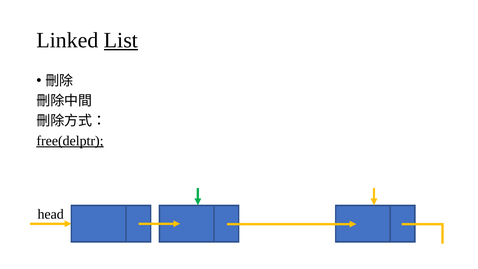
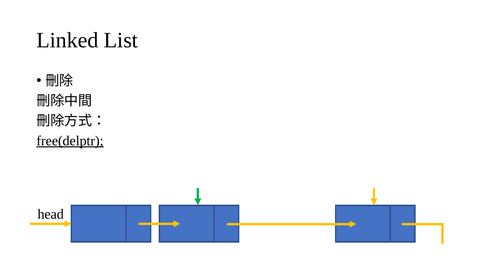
List underline: present -> none (121, 40)
